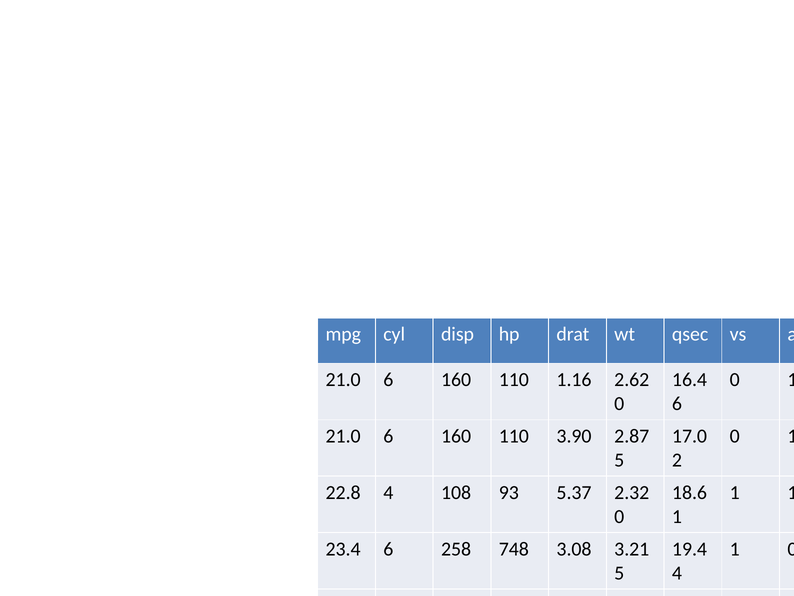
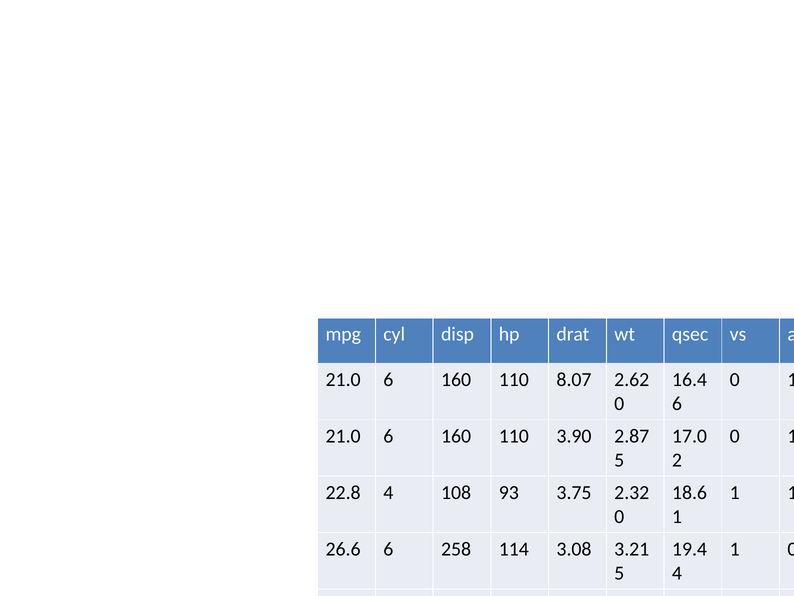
1.16: 1.16 -> 8.07 (574, 379)
5.37: 5.37 -> 3.75 (574, 492)
23.4: 23.4 -> 26.6 (343, 549)
748: 748 -> 114 (514, 549)
